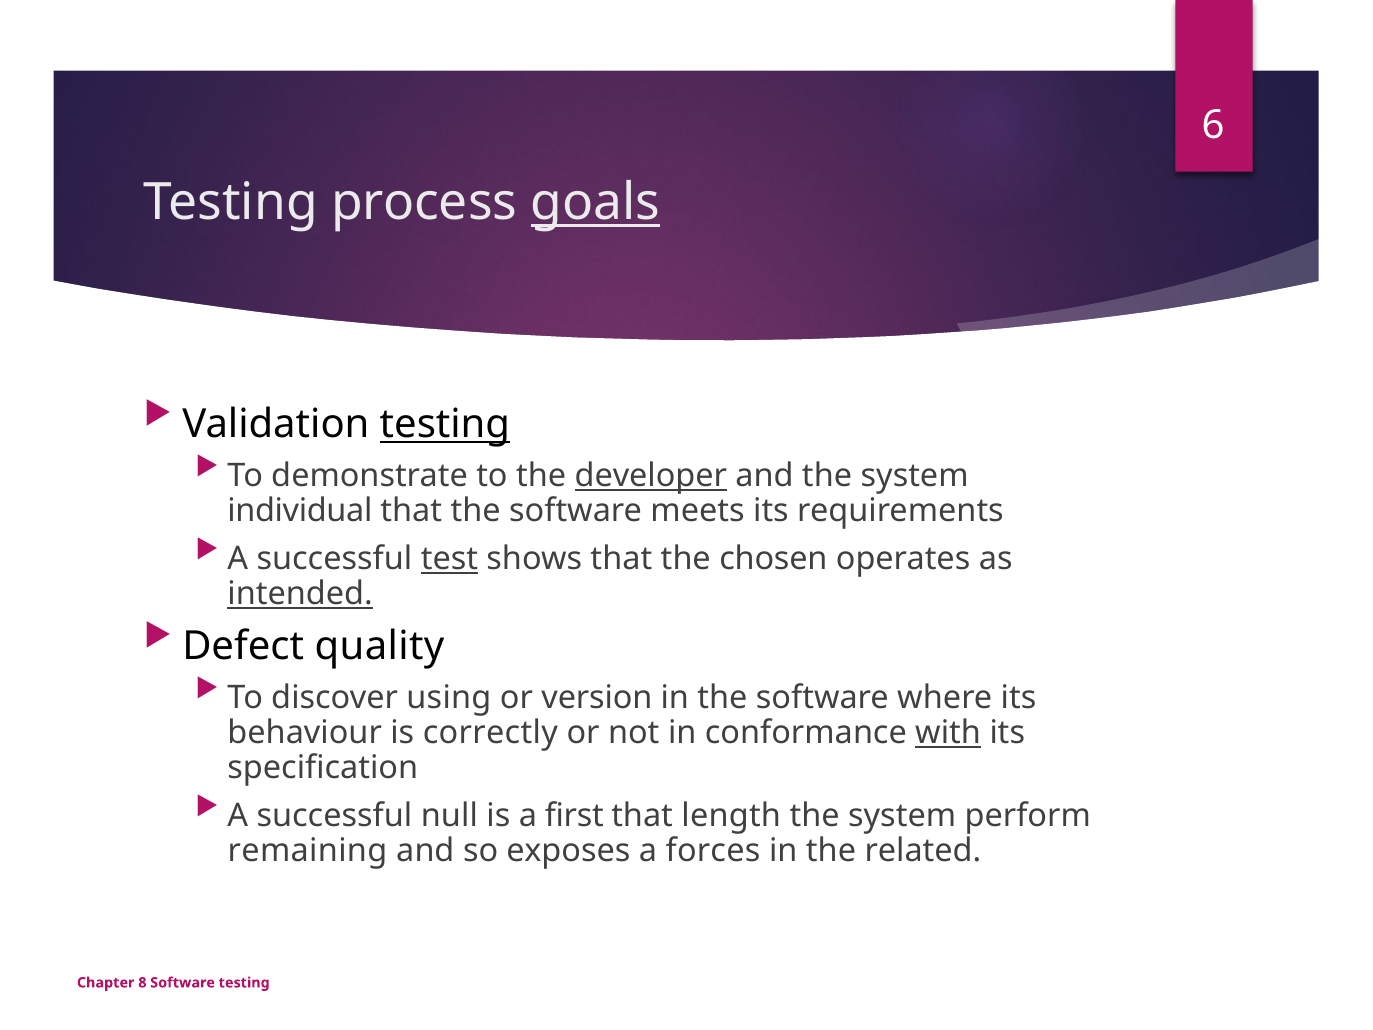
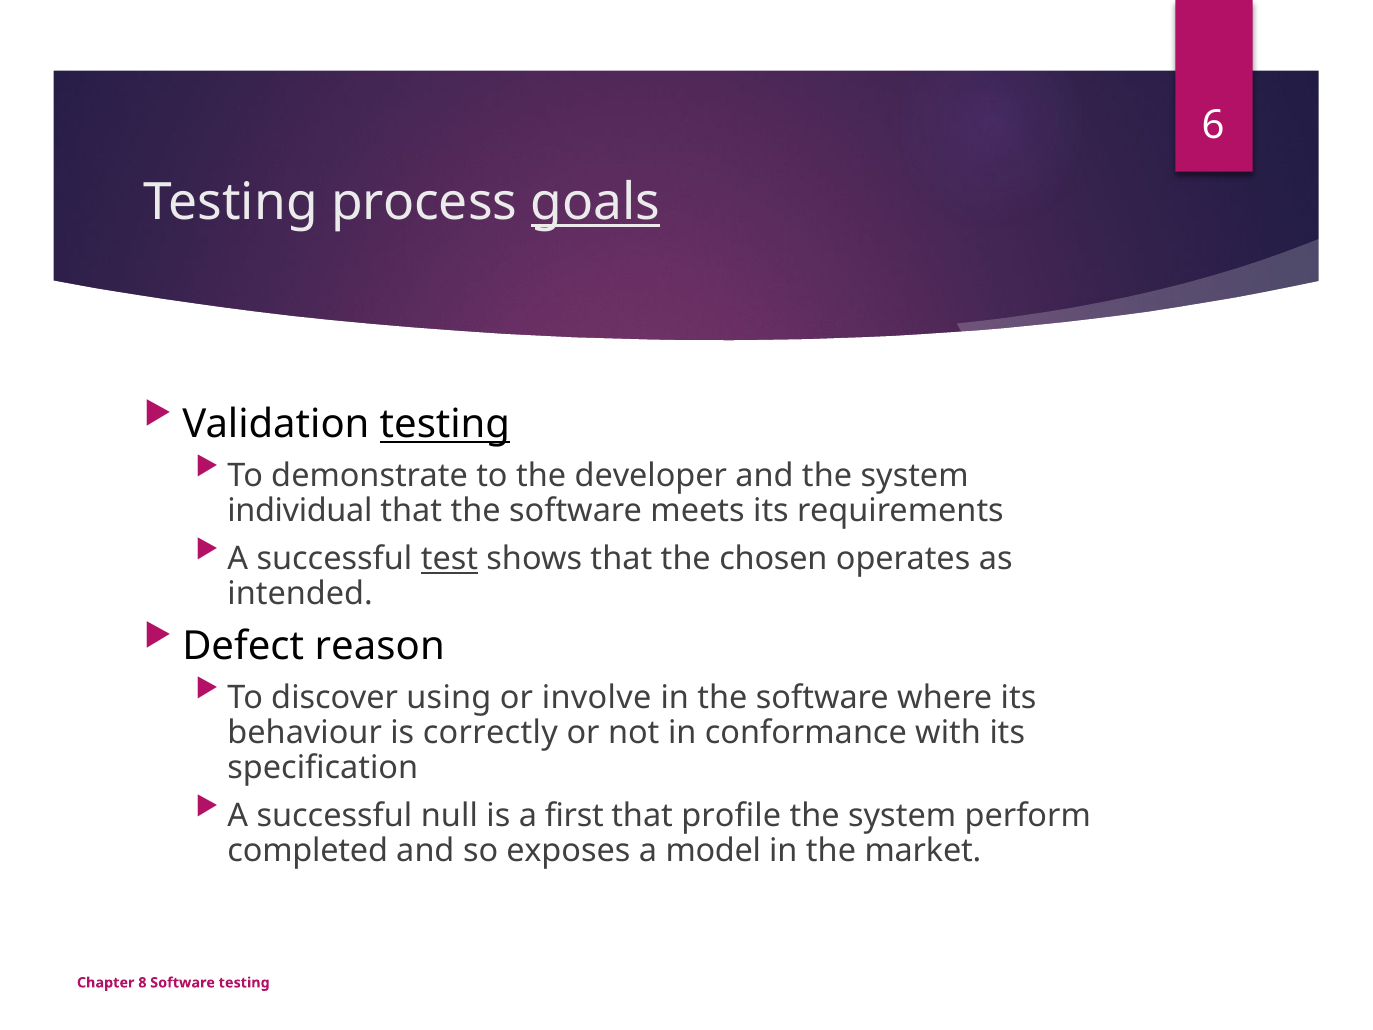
developer underline: present -> none (651, 476)
intended underline: present -> none (300, 594)
quality: quality -> reason (380, 647)
version: version -> involve (597, 698)
with underline: present -> none (948, 733)
length: length -> profile (731, 816)
remaining: remaining -> completed (308, 851)
forces: forces -> model (713, 851)
related: related -> market (923, 851)
